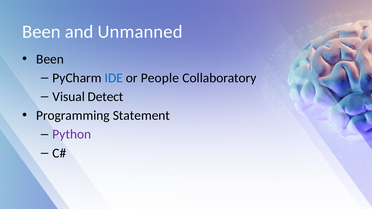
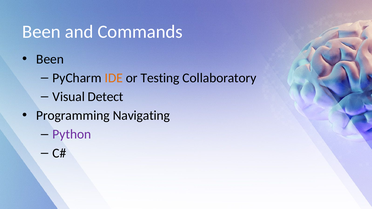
Unmanned: Unmanned -> Commands (140, 32)
IDE colour: blue -> orange (114, 78)
People: People -> Testing (160, 78)
Statement: Statement -> Navigating (141, 116)
